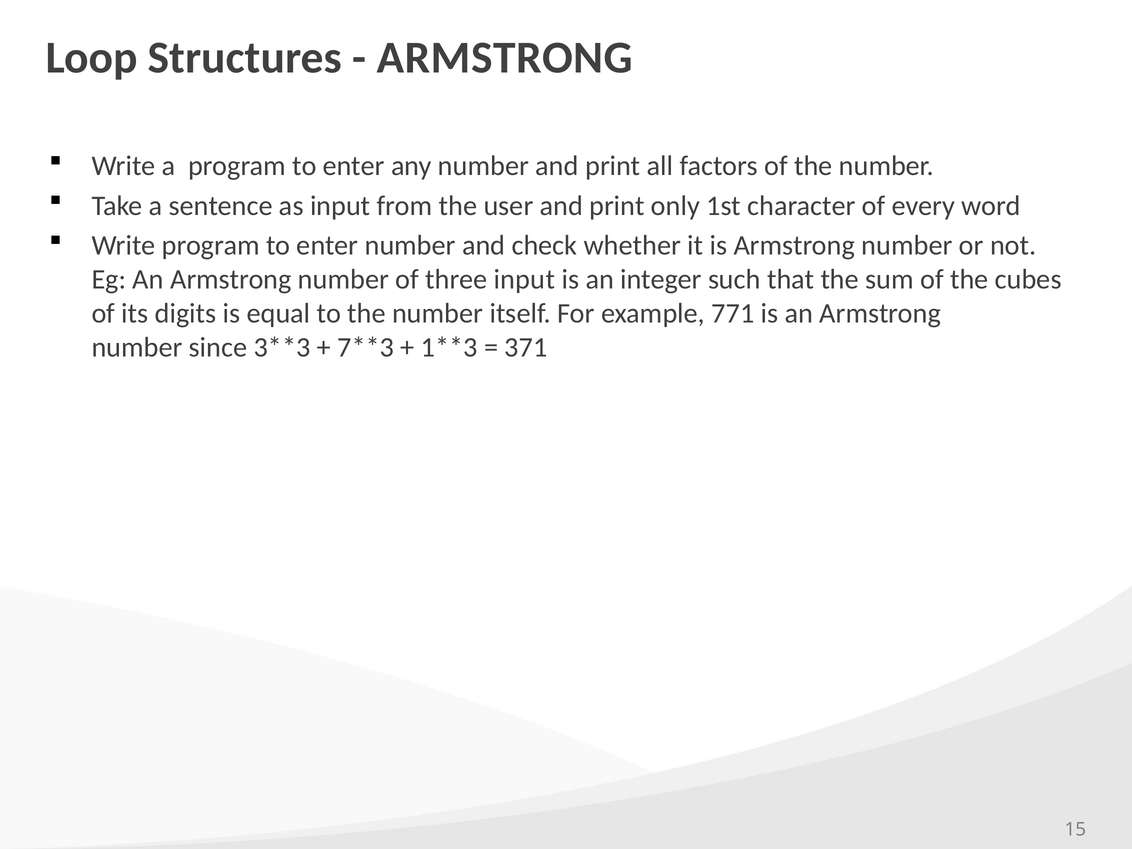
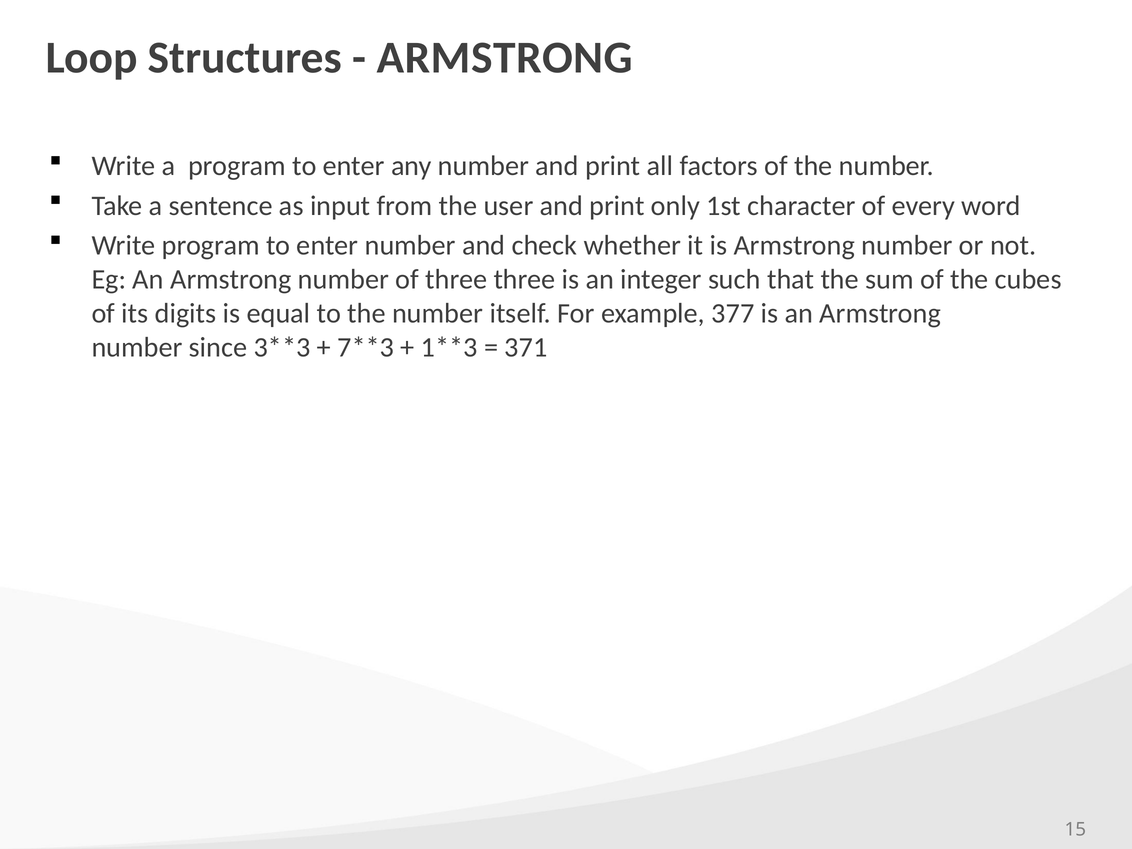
three input: input -> three (525, 279)
771: 771 -> 377 (733, 313)
